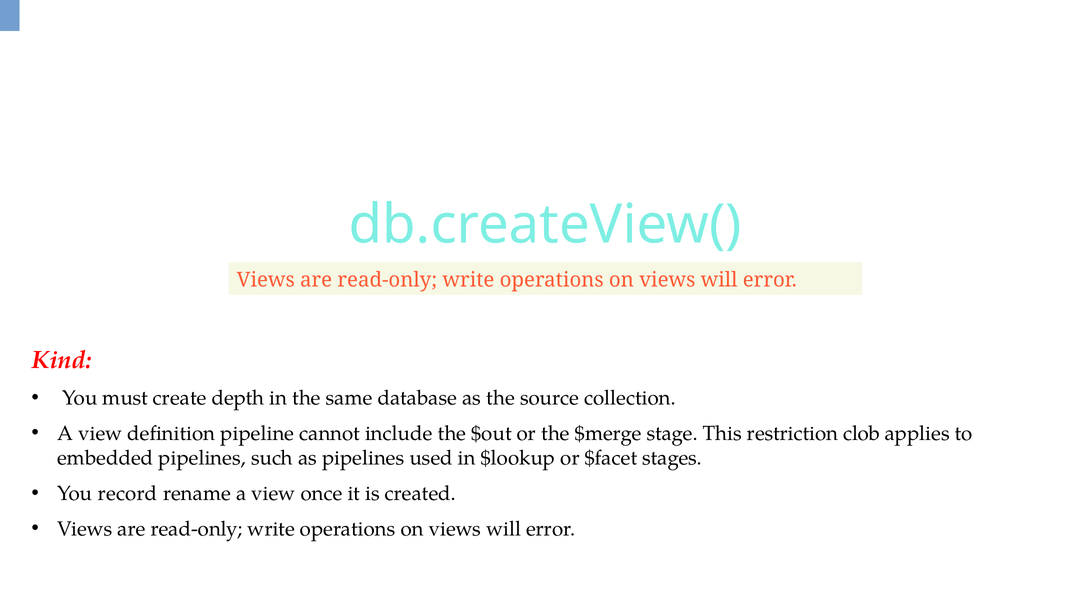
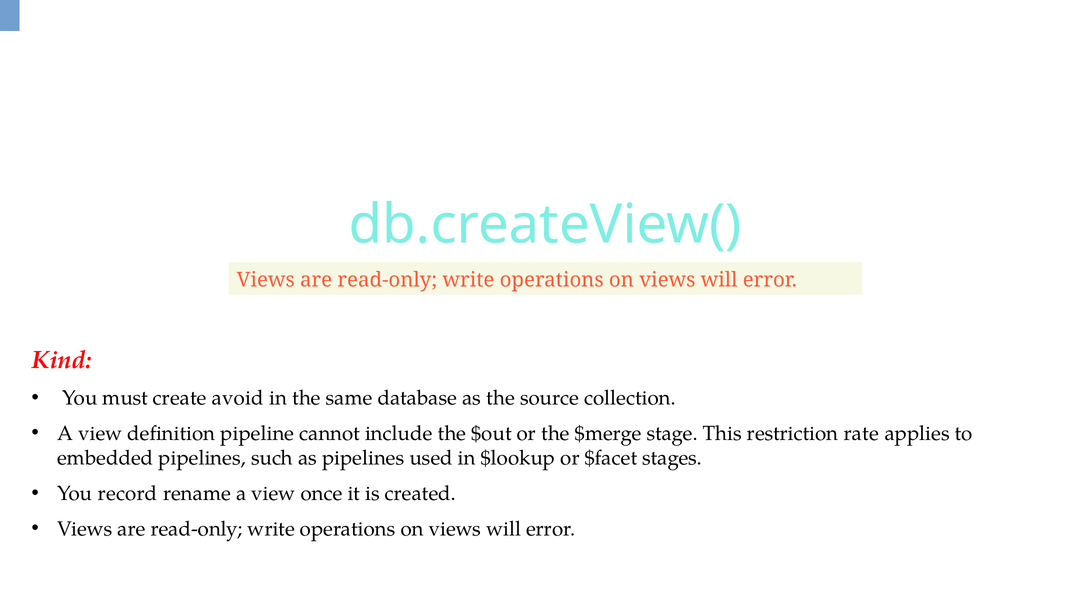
depth: depth -> avoid (238, 398)
clob: clob -> rate (861, 433)
